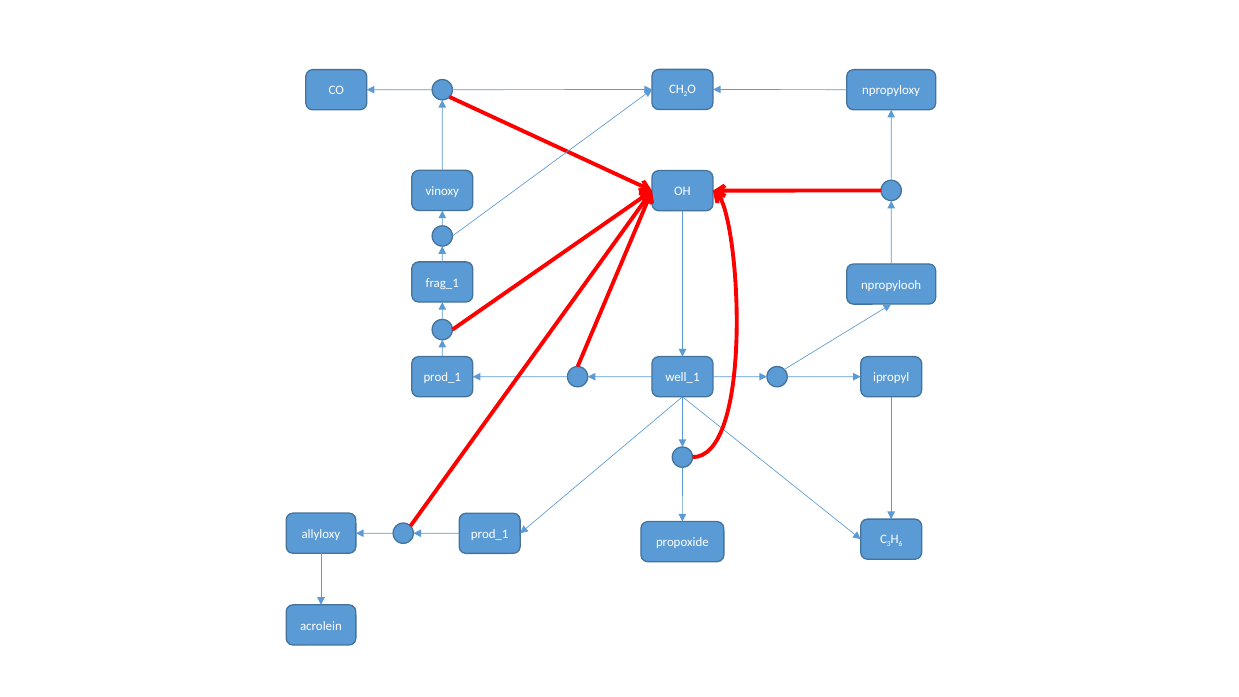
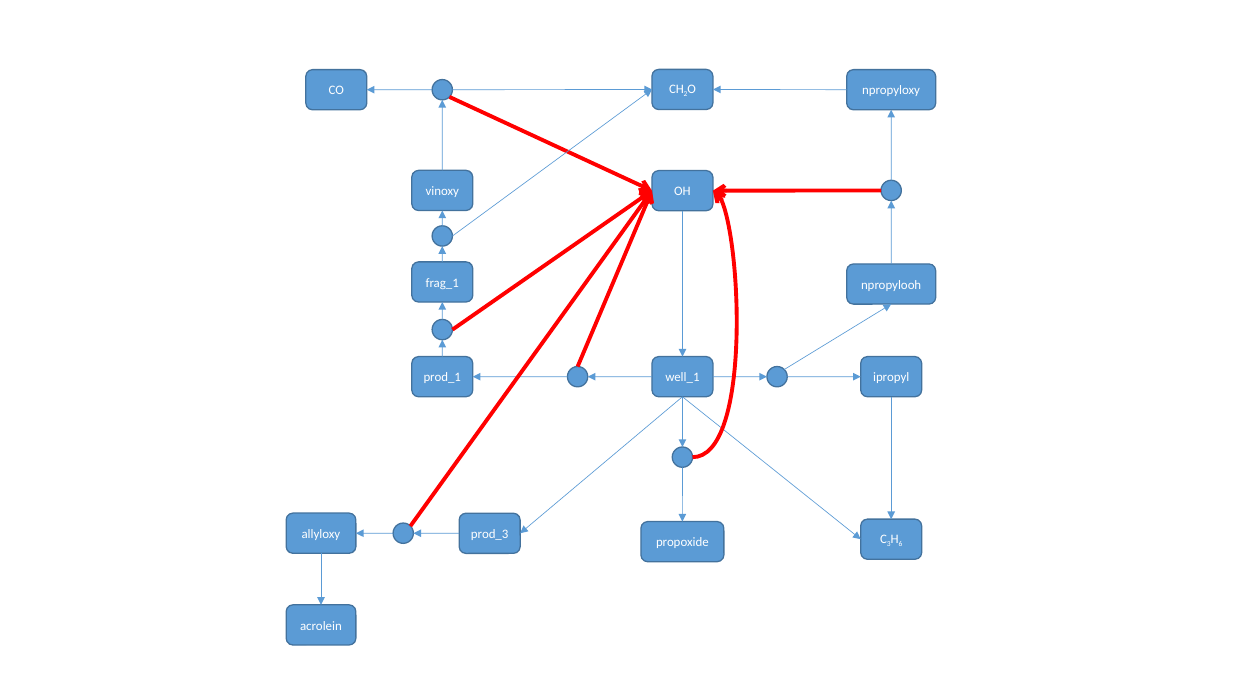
prod_1: prod_1 -> prod_3 (490, 534)
